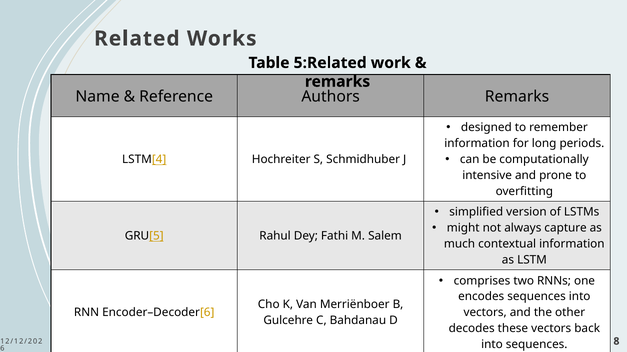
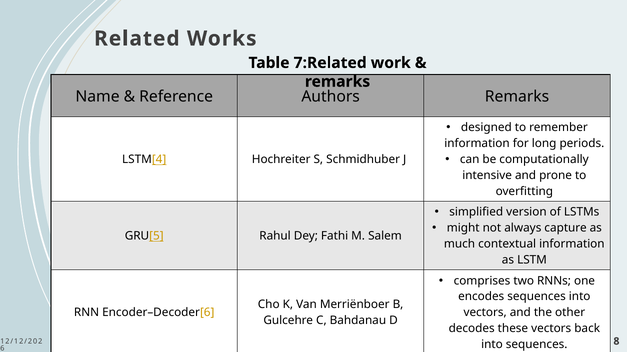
5:Related: 5:Related -> 7:Related (330, 63)
